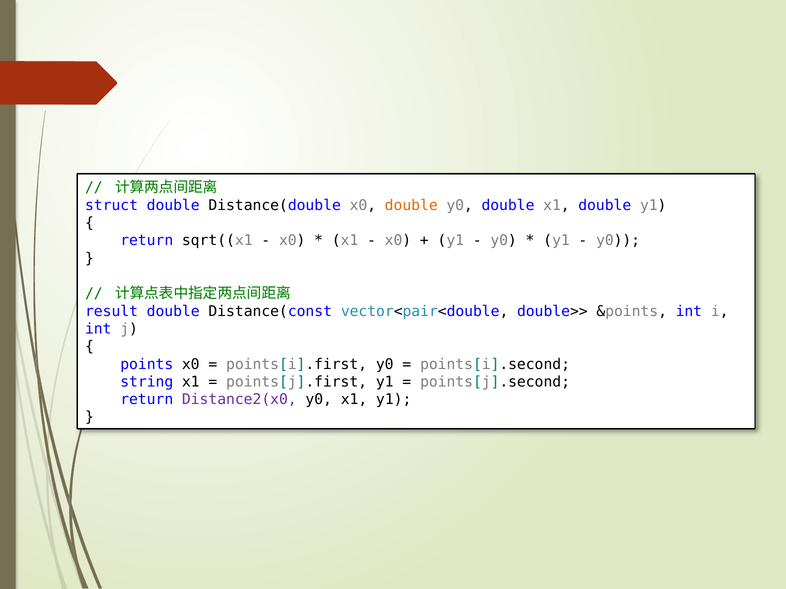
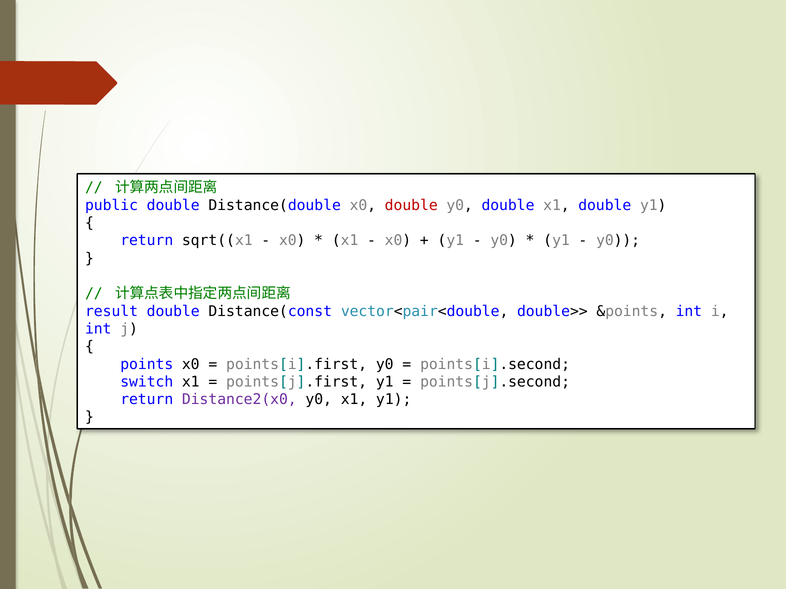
struct: struct -> public (112, 205)
double colour: orange -> red (411, 205)
string: string -> switch (147, 382)
